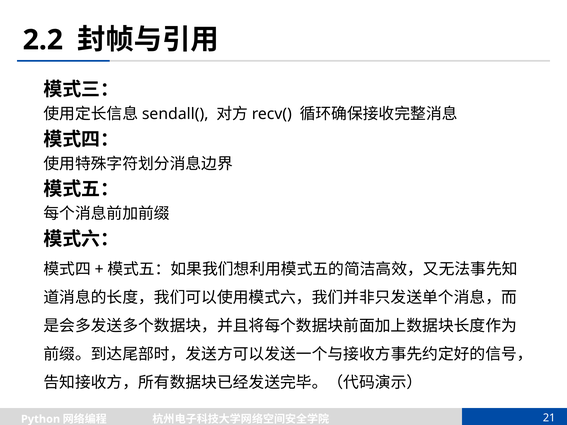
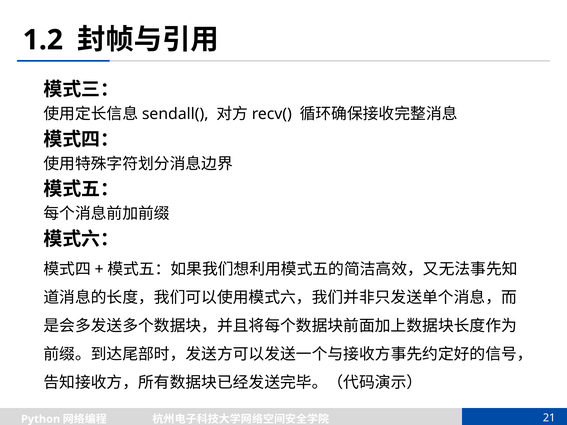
2.2: 2.2 -> 1.2 (43, 40)
